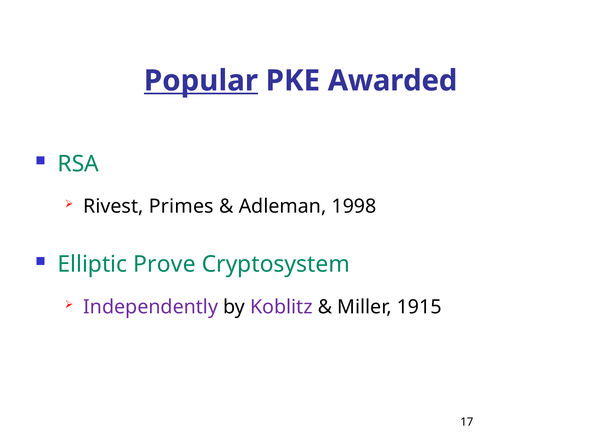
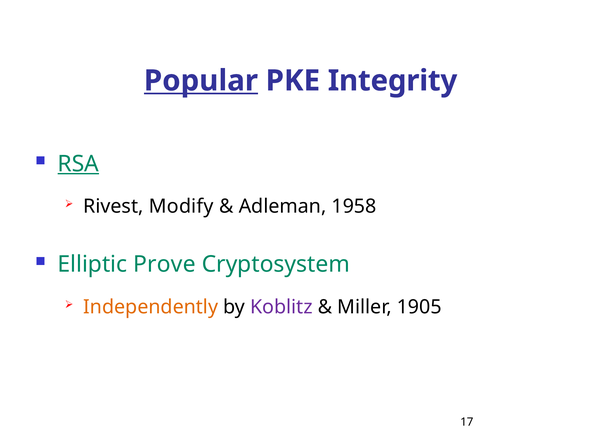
Awarded: Awarded -> Integrity (393, 81)
RSA underline: none -> present (78, 164)
Primes: Primes -> Modify (181, 206)
1998: 1998 -> 1958 (354, 206)
Independently colour: purple -> orange (151, 307)
1915: 1915 -> 1905 (419, 307)
